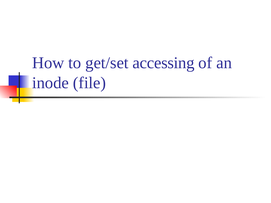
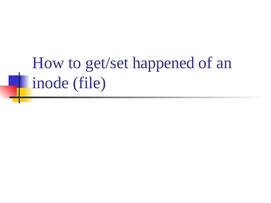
accessing: accessing -> happened (164, 63)
